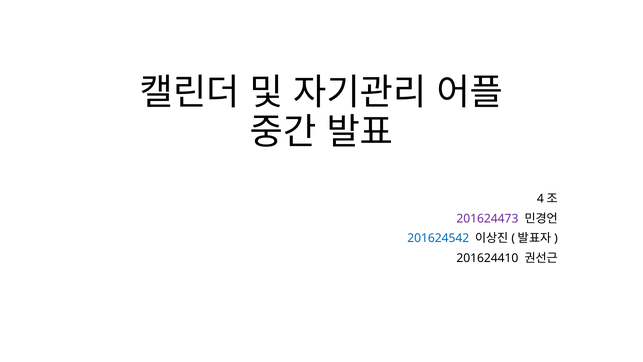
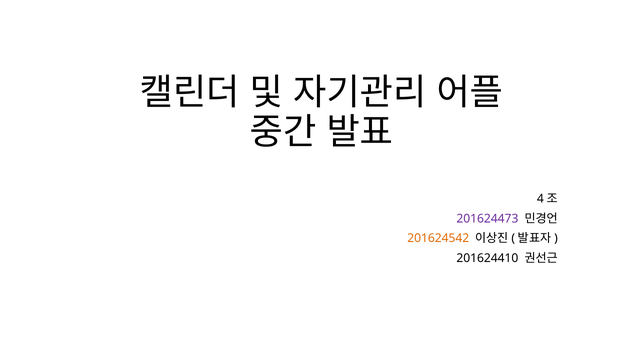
201624542 colour: blue -> orange (438, 238)
